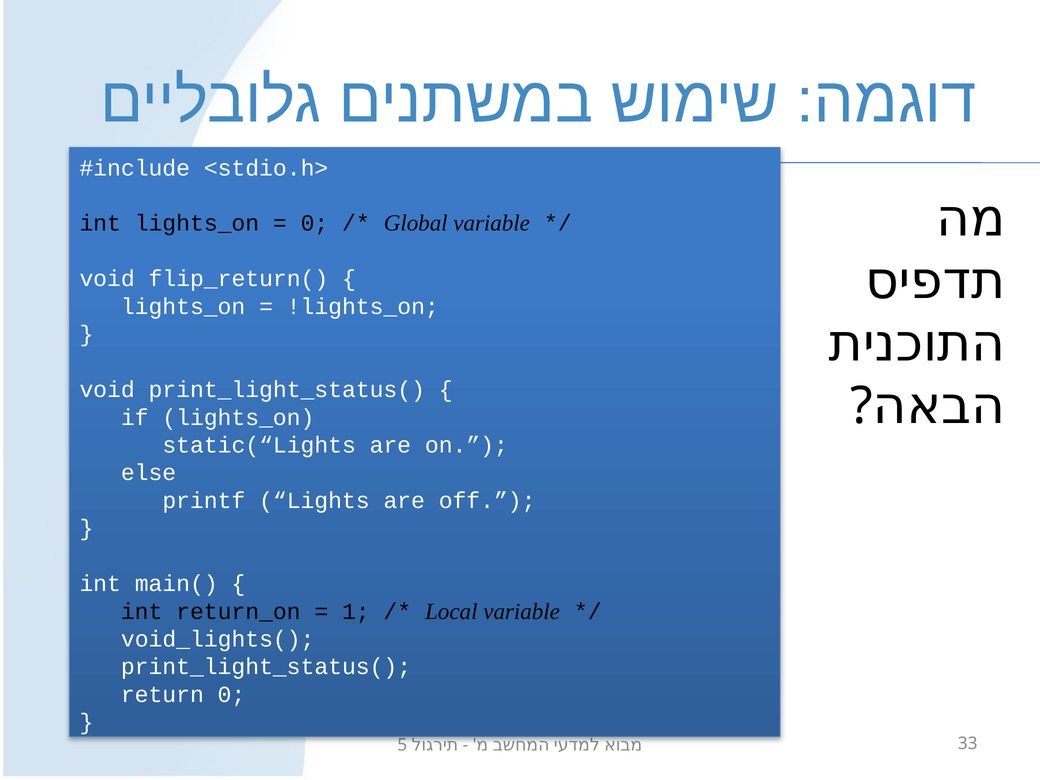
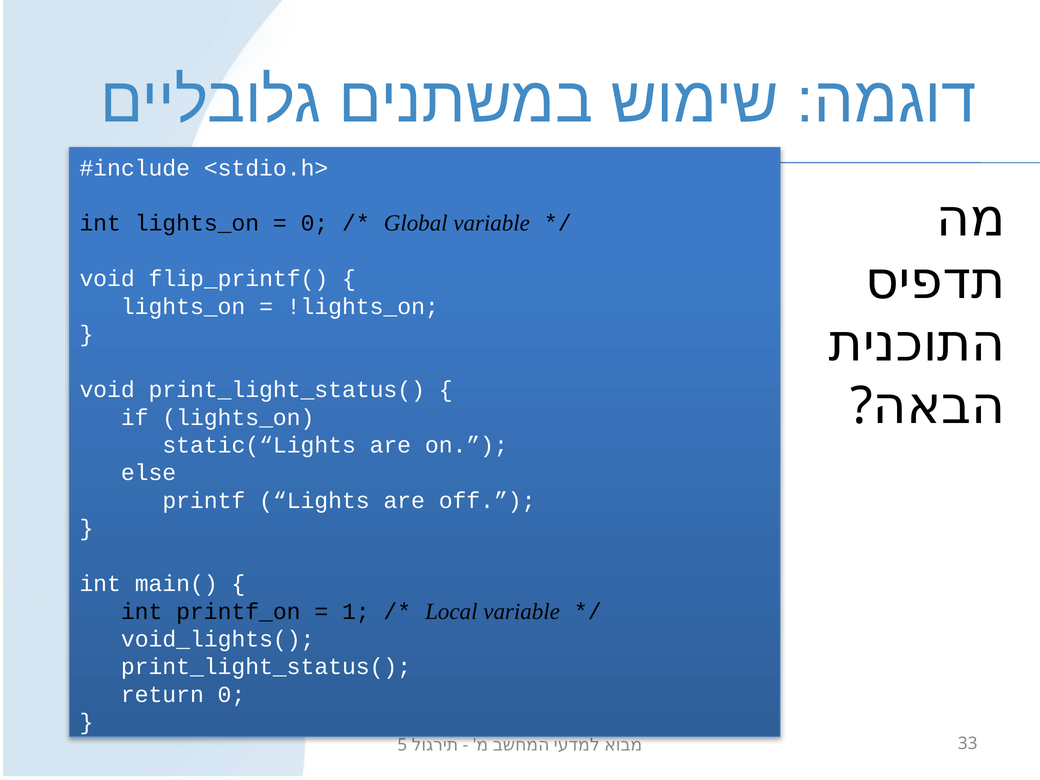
flip_return(: flip_return( -> flip_printf( (238, 279)
return_on: return_on -> printf_on (238, 611)
